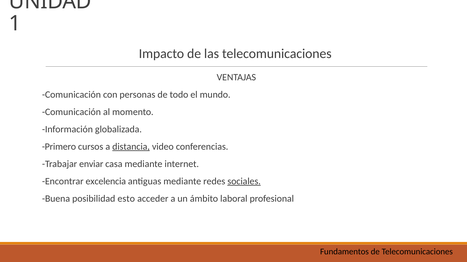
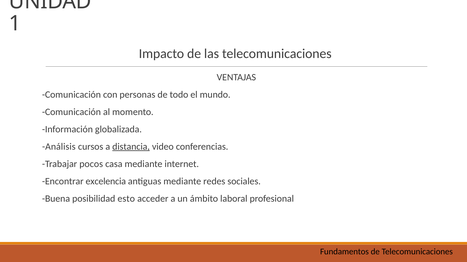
Primero: Primero -> Análisis (59, 147)
enviar: enviar -> pocos (91, 164)
sociales underline: present -> none (244, 182)
